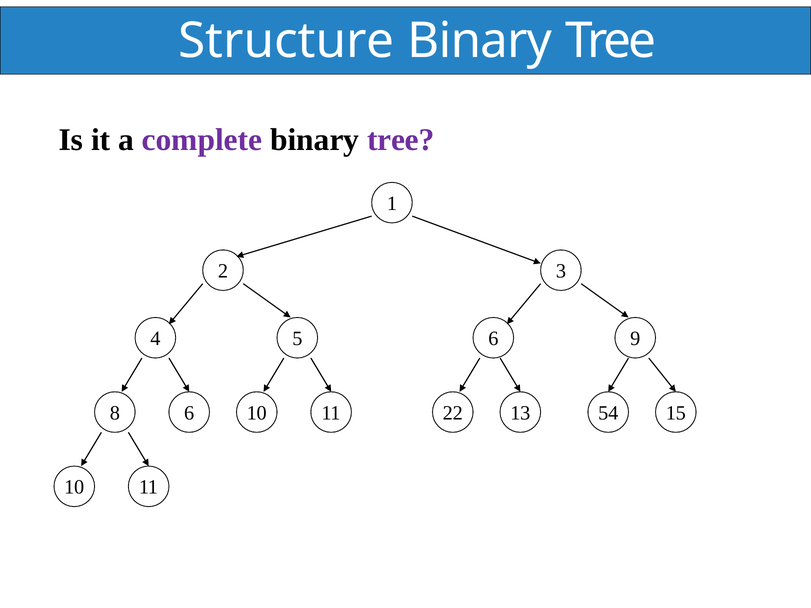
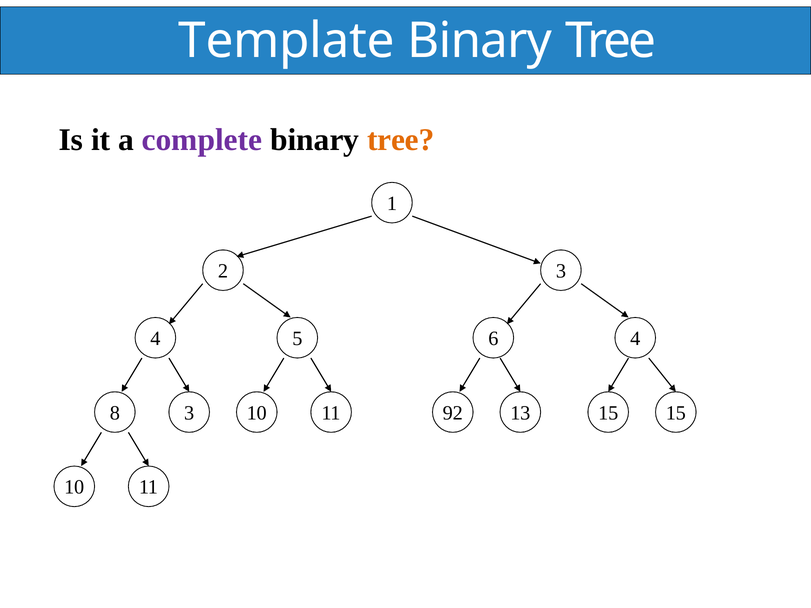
Structure: Structure -> Template (286, 41)
tree colour: purple -> orange (401, 140)
4 9: 9 -> 4 (635, 339)
8 6: 6 -> 3 (189, 413)
22: 22 -> 92 (453, 413)
13 54: 54 -> 15 (608, 413)
